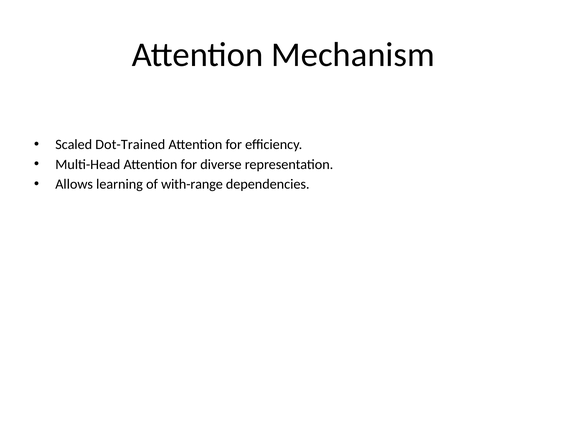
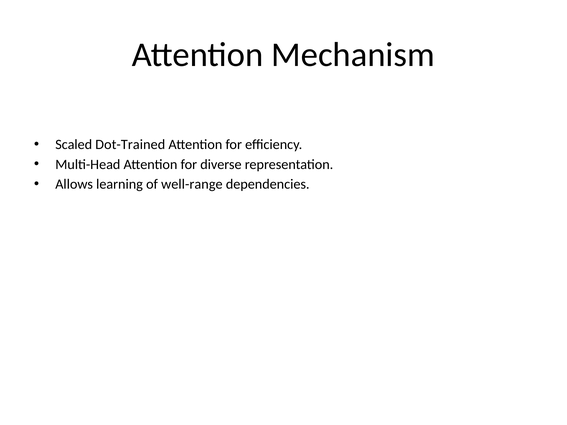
with-range: with-range -> well-range (192, 184)
